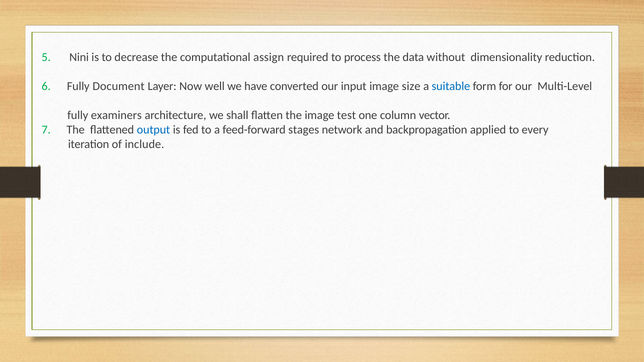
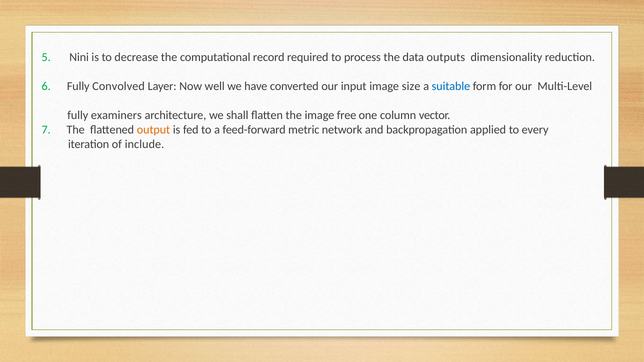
assign: assign -> record (269, 57)
without: without -> outputs (446, 57)
Document: Document -> Convolved (119, 86)
test: test -> free (347, 115)
output colour: blue -> orange (154, 130)
stages: stages -> metric (304, 130)
